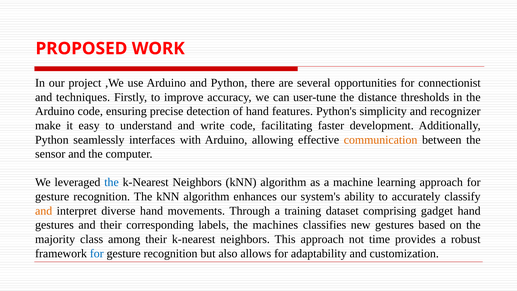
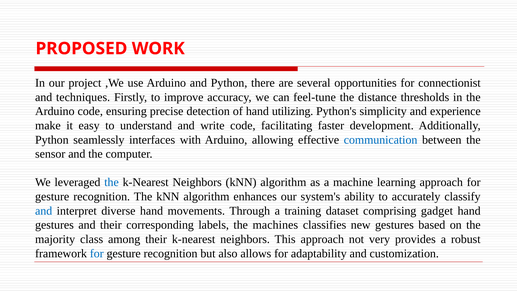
user-tune: user-tune -> feel-tune (315, 97)
features: features -> utilizing (293, 111)
recognizer: recognizer -> experience (455, 111)
communication colour: orange -> blue (381, 140)
and colour: orange -> blue (44, 211)
time: time -> very (380, 239)
